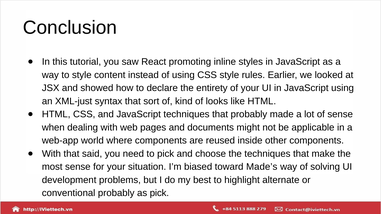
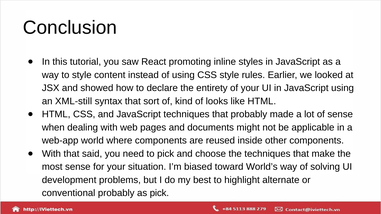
XML-just: XML-just -> XML-still (74, 101)
Made’s: Made’s -> World’s (262, 167)
